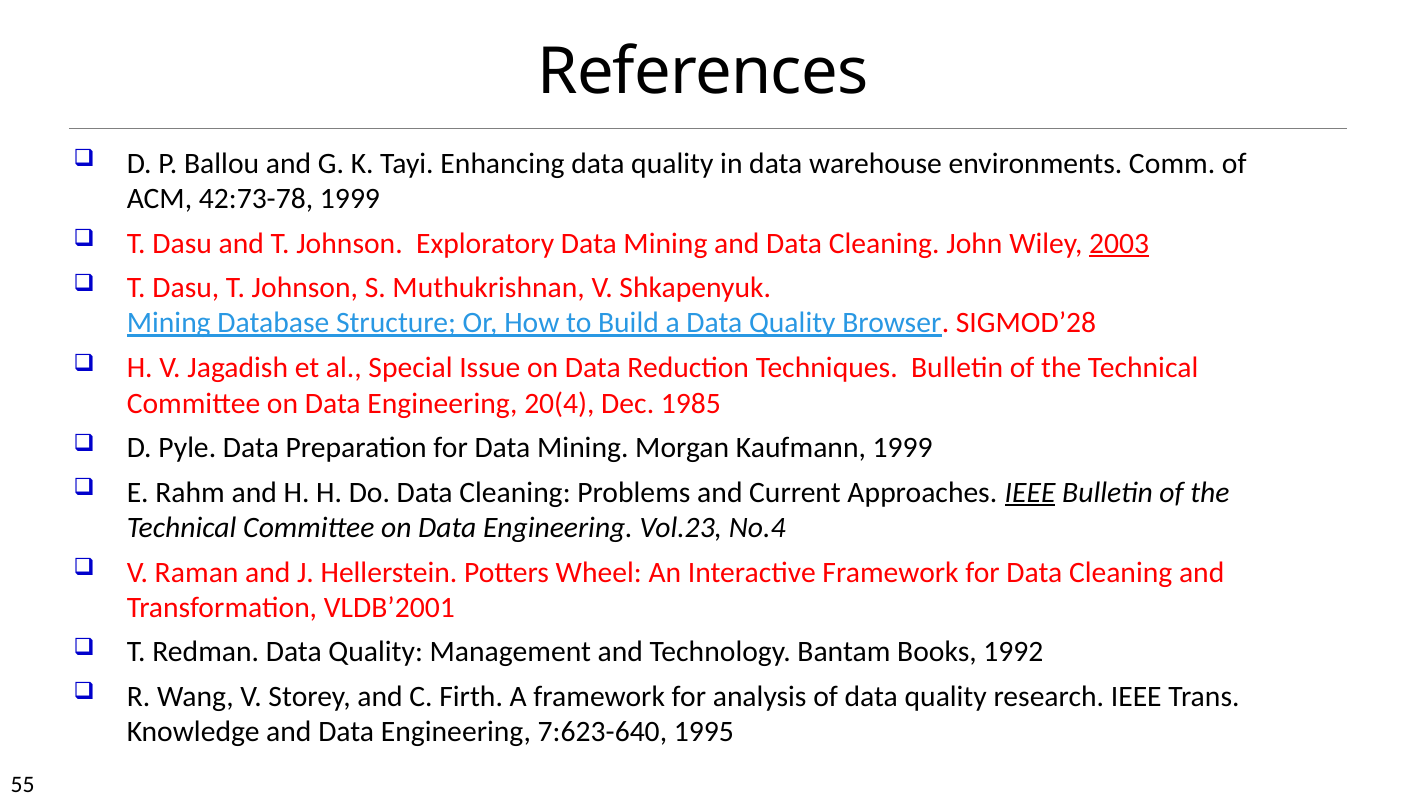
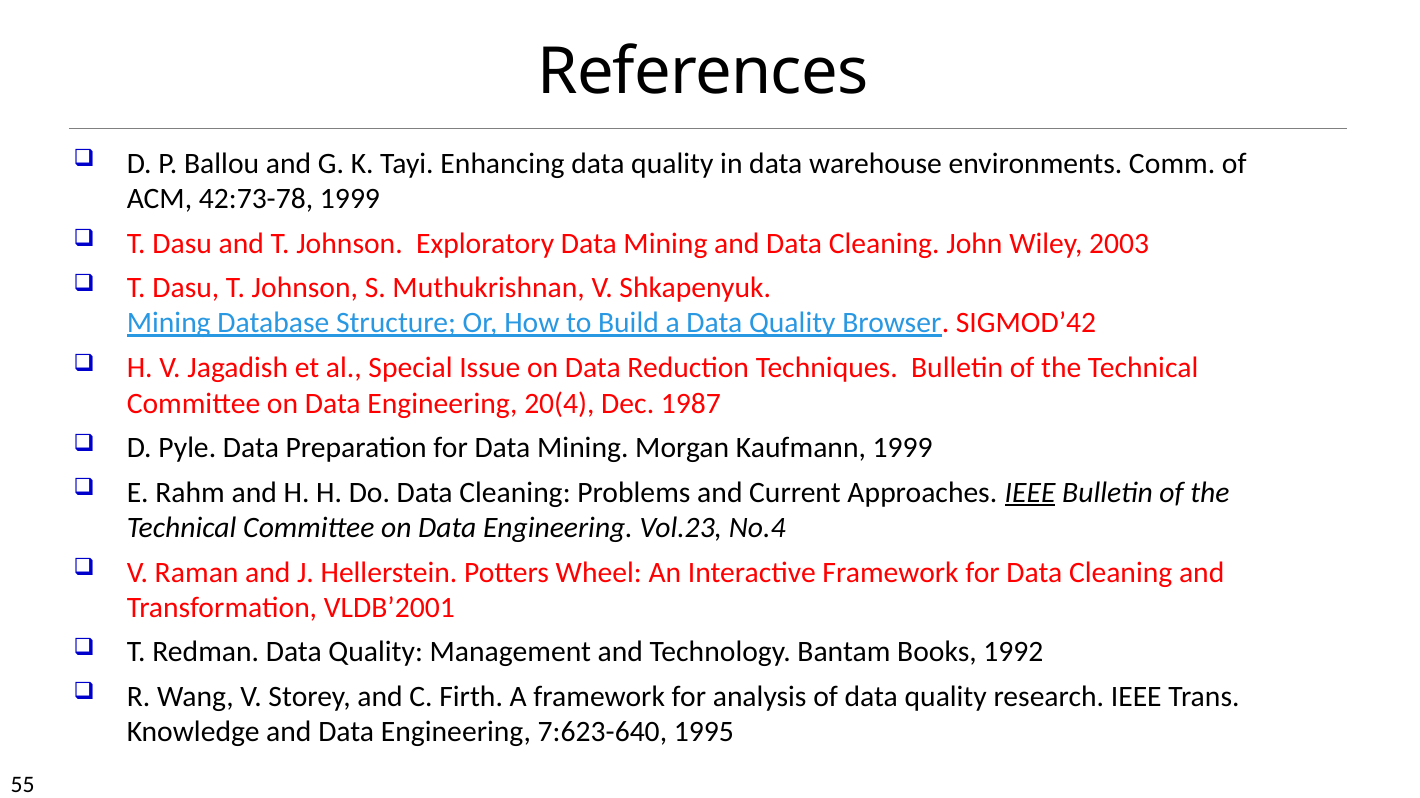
2003 underline: present -> none (1119, 244)
SIGMOD’28: SIGMOD’28 -> SIGMOD’42 (1026, 323)
1985: 1985 -> 1987 (691, 404)
